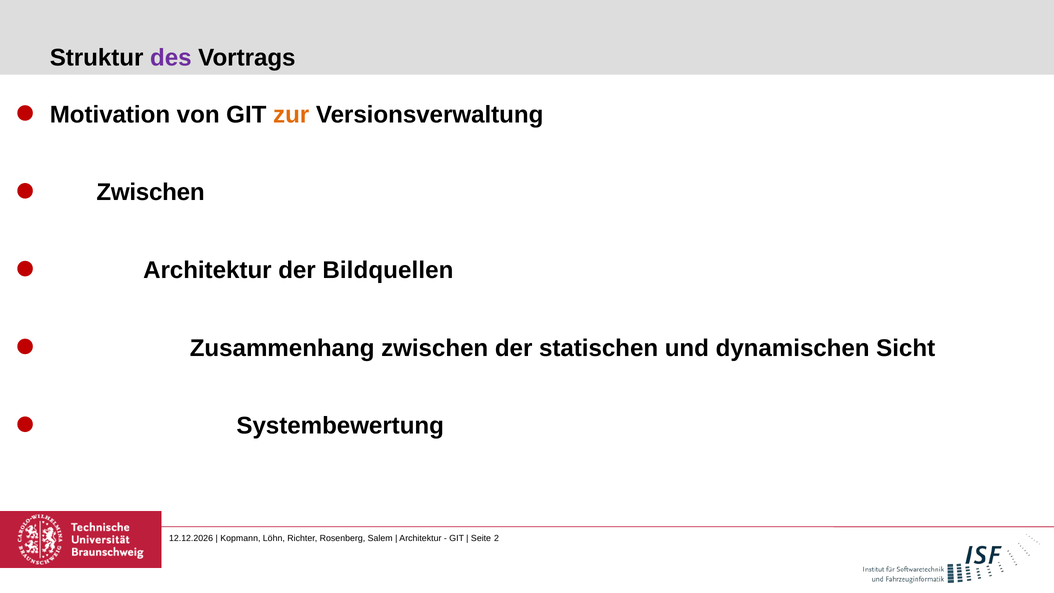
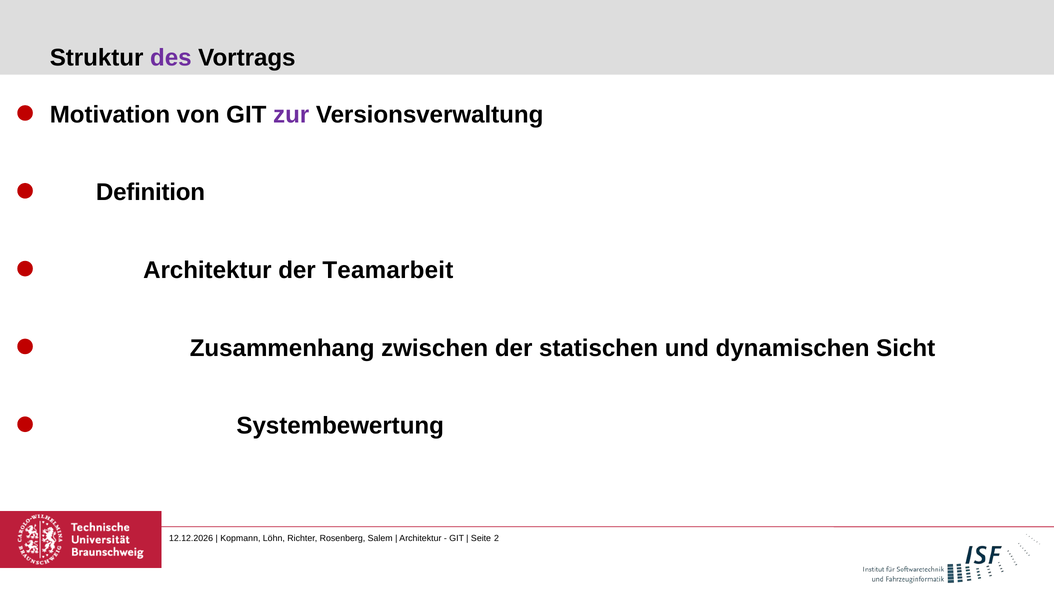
zur colour: orange -> purple (291, 115)
Zwischen: Zwischen -> Definition (151, 192)
Bildquellen: Bildquellen -> Teamarbeit (388, 270)
